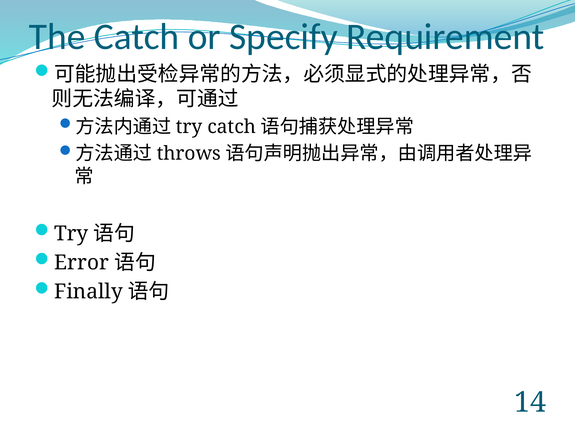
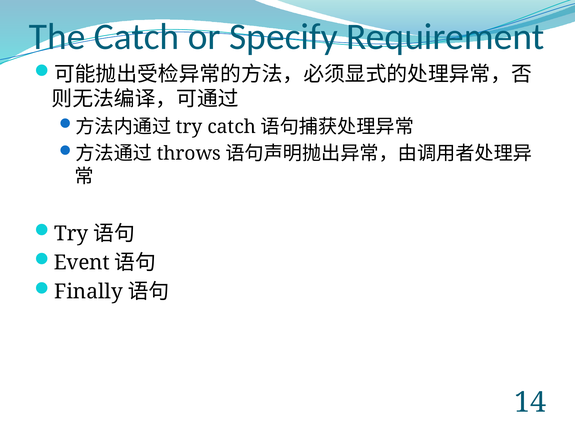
Error: Error -> Event (82, 263)
